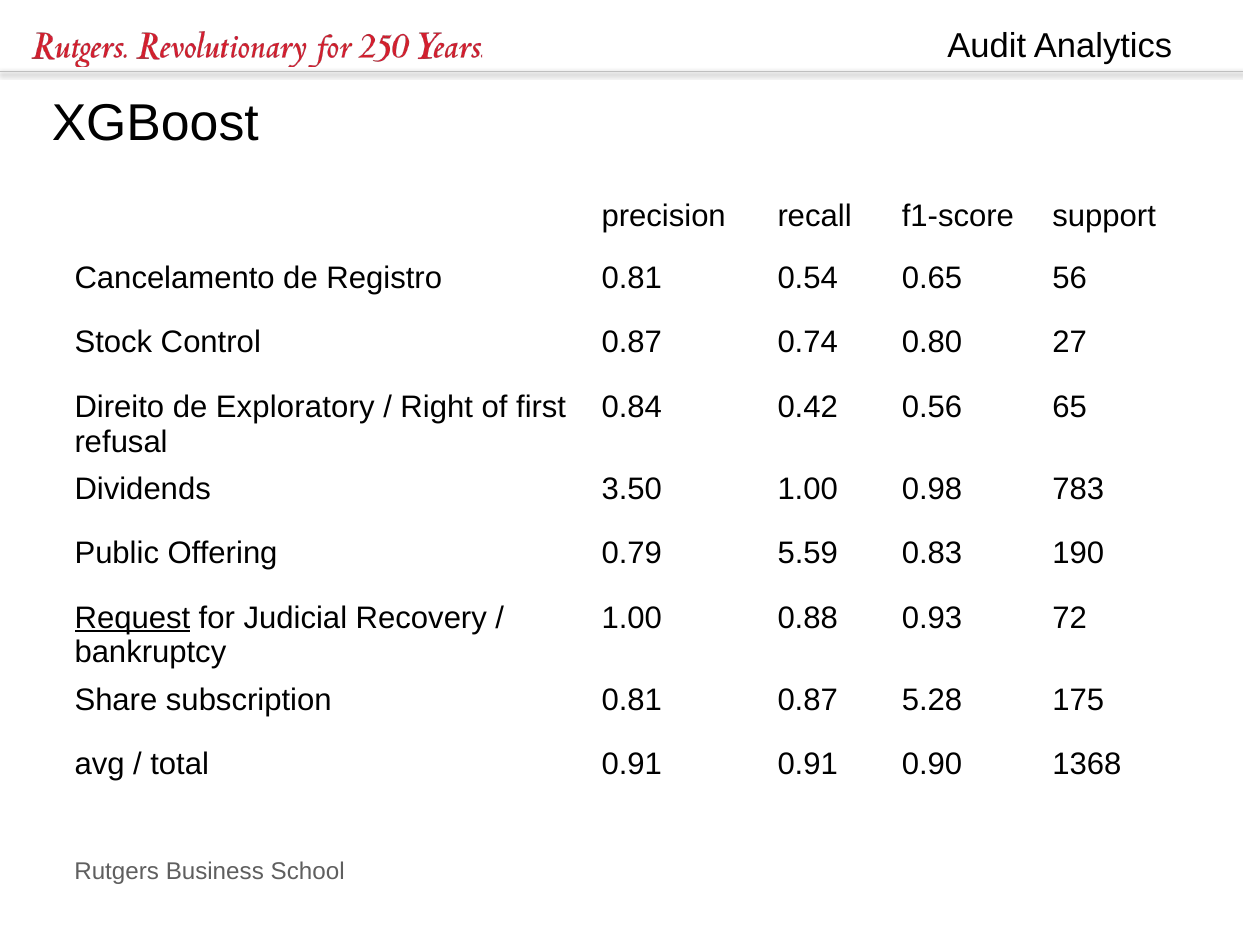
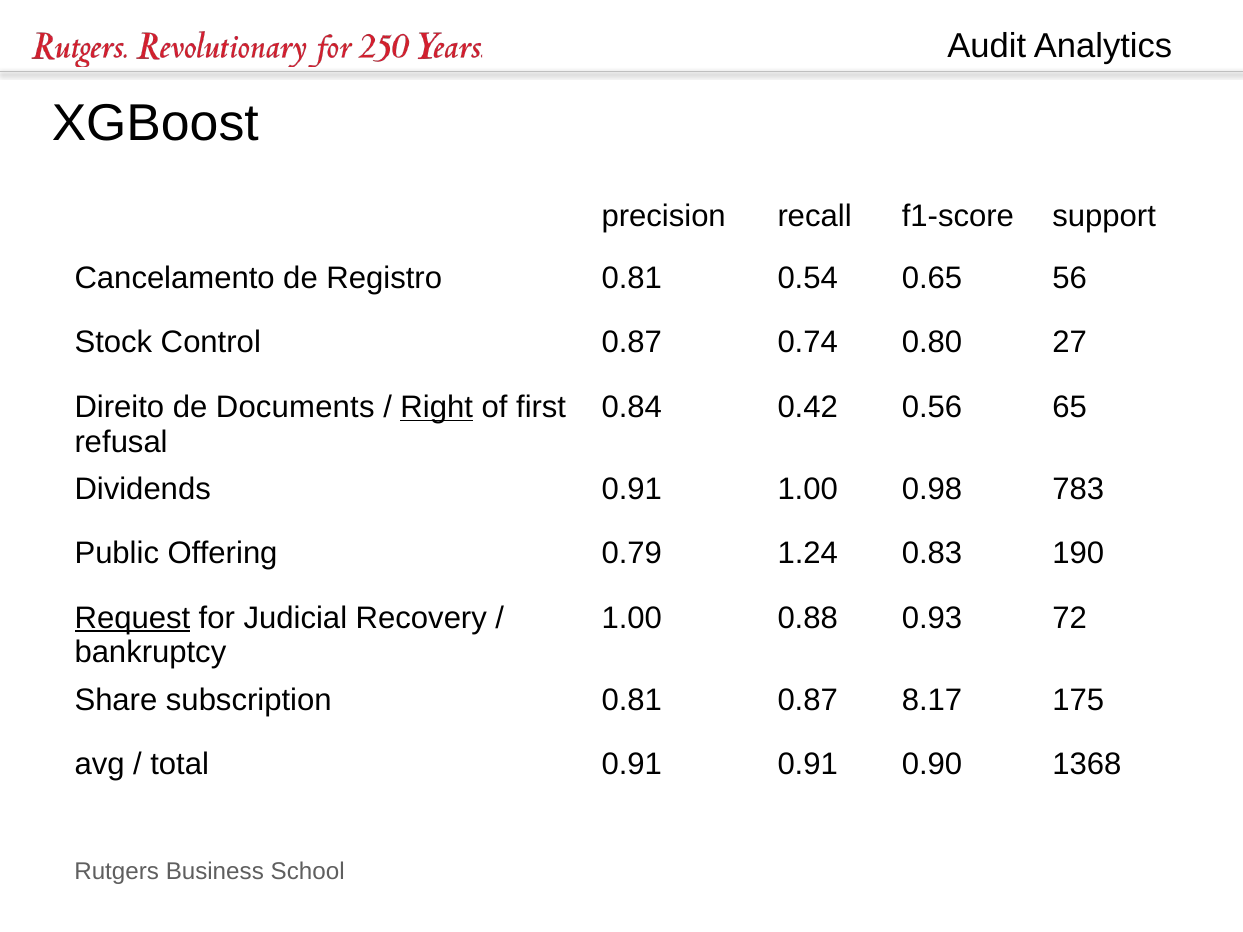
Exploratory: Exploratory -> Documents (295, 407)
Right underline: none -> present (437, 407)
Dividends 3.50: 3.50 -> 0.91 (632, 489)
5.59: 5.59 -> 1.24 (808, 554)
5.28: 5.28 -> 8.17 (932, 700)
